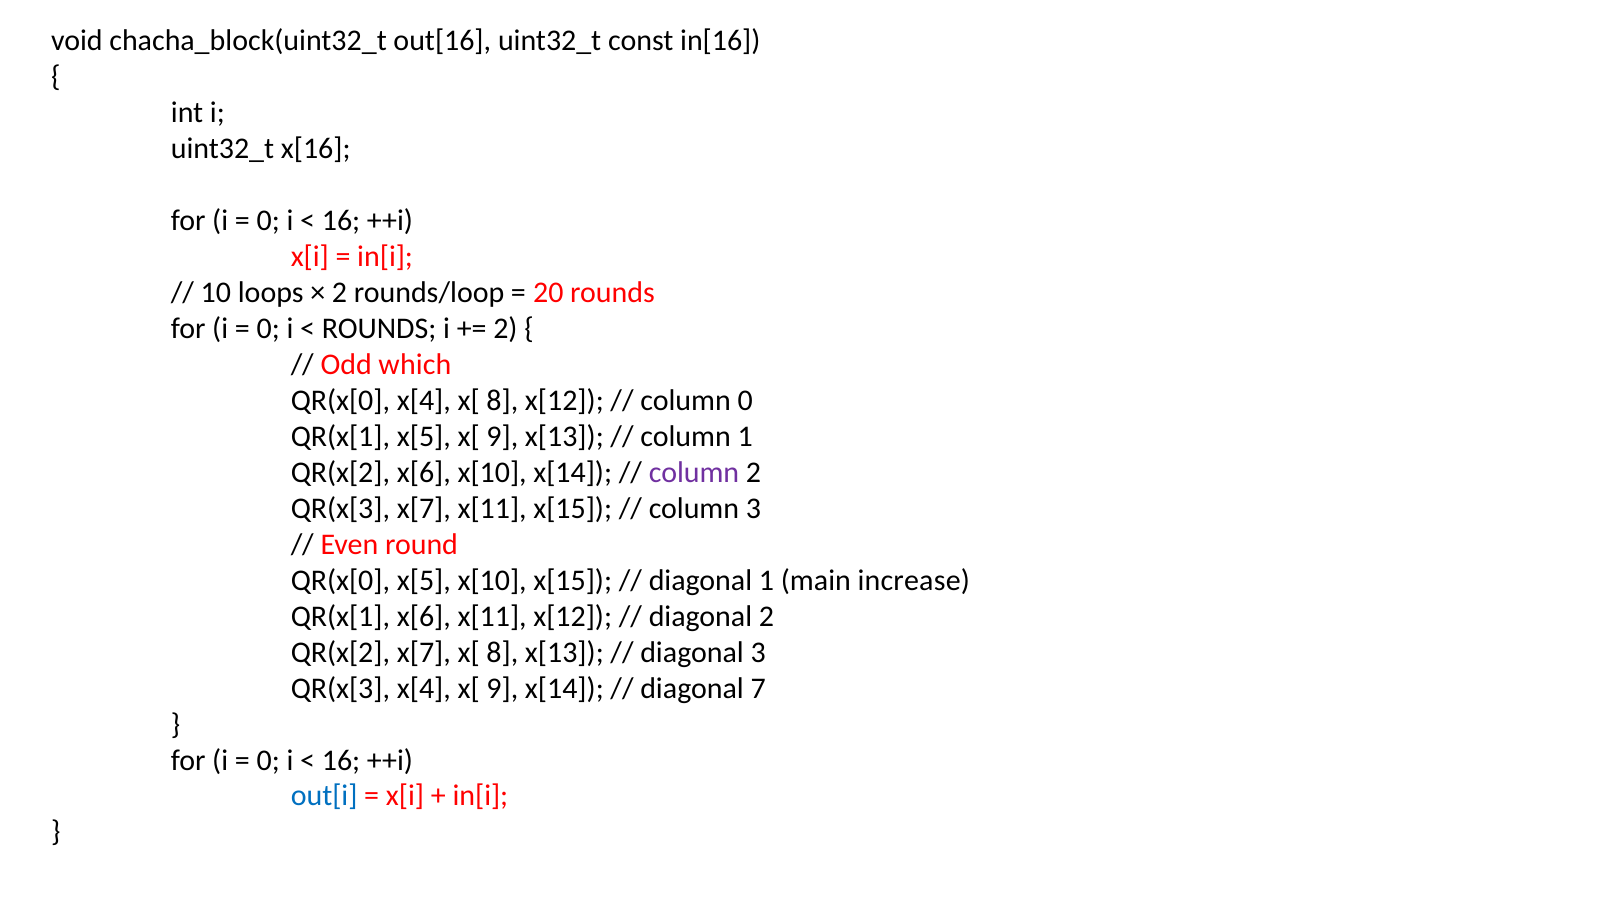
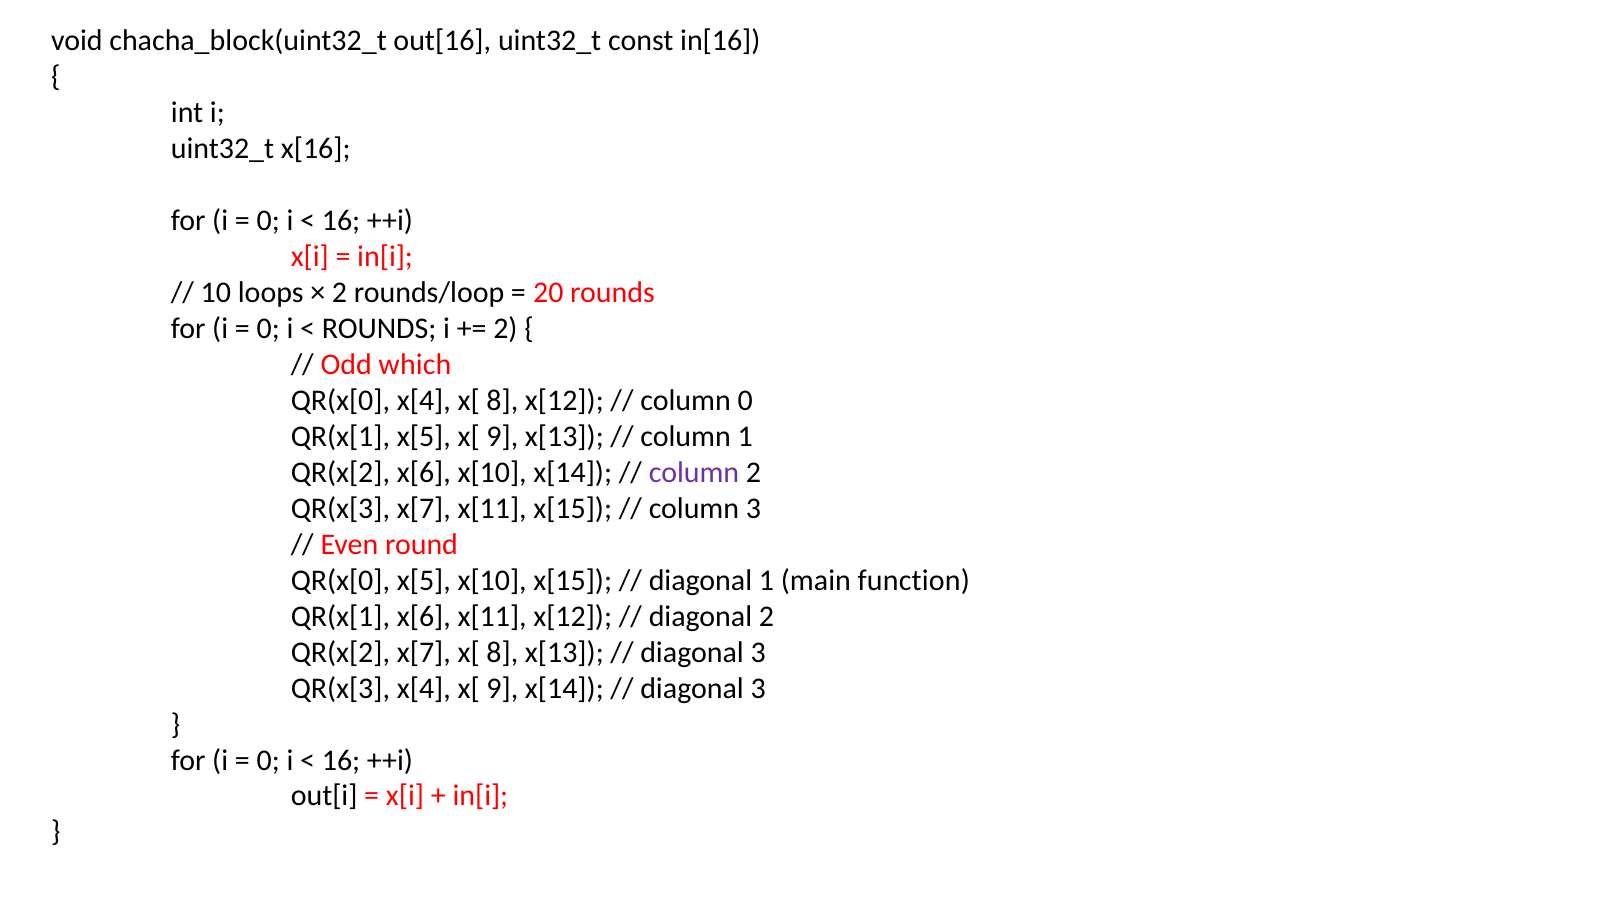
increase: increase -> function (914, 580)
7: 7 -> 3 (758, 688)
out[i colour: blue -> black (324, 796)
